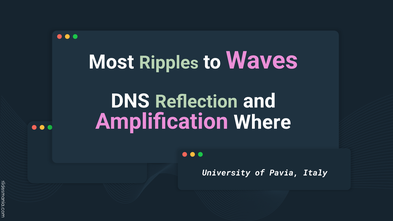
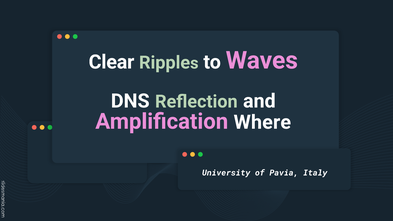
Most: Most -> Clear (111, 62)
